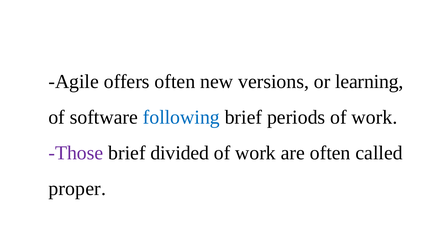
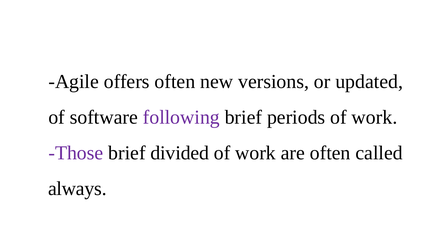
learning: learning -> updated (369, 82)
following colour: blue -> purple (181, 117)
proper: proper -> always (77, 189)
